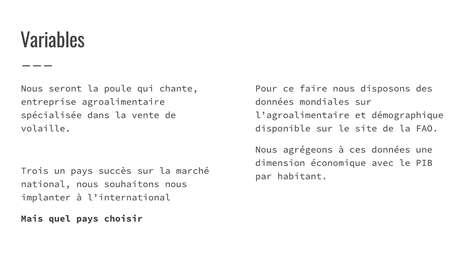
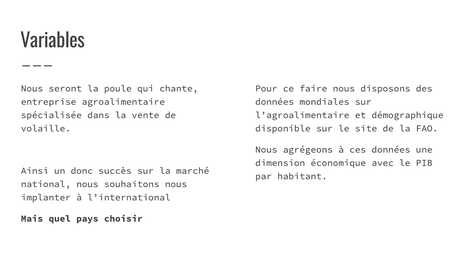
Trois: Trois -> Ainsi (35, 171)
un pays: pays -> donc (82, 171)
